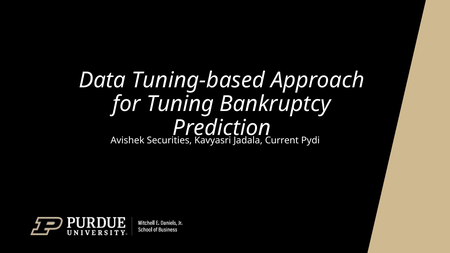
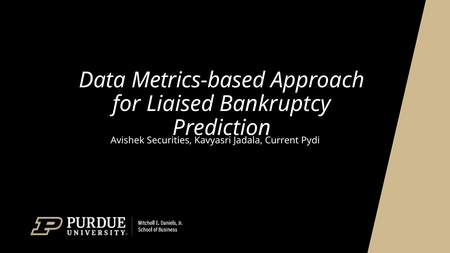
Tuning-based: Tuning-based -> Metrics-based (198, 80)
Tuning: Tuning -> Liaised (180, 104)
